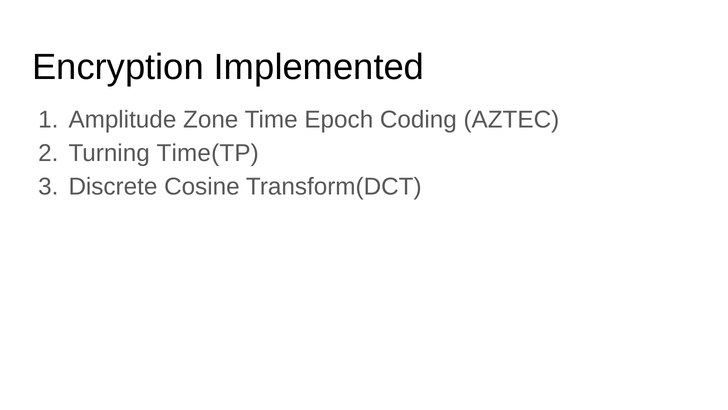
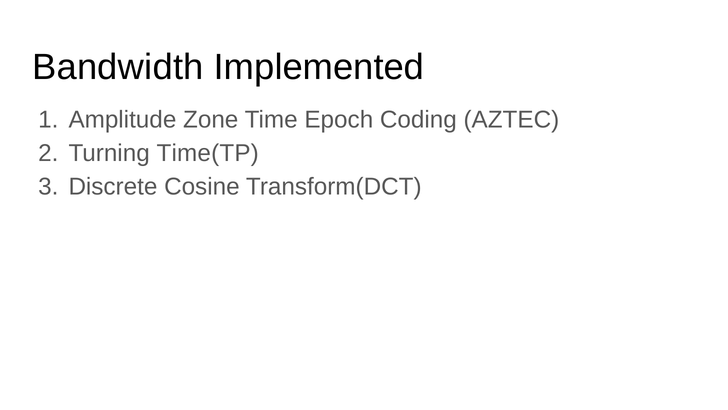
Encryption: Encryption -> Bandwidth (118, 67)
